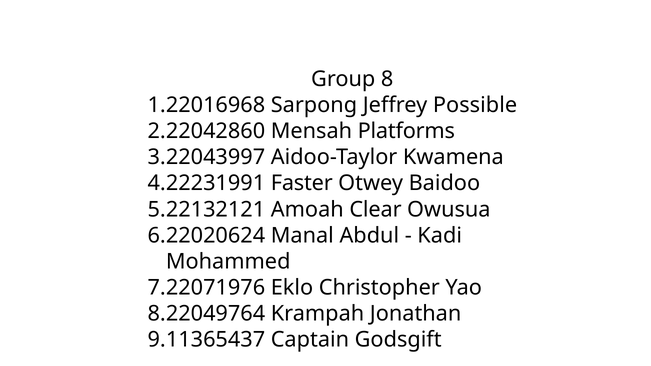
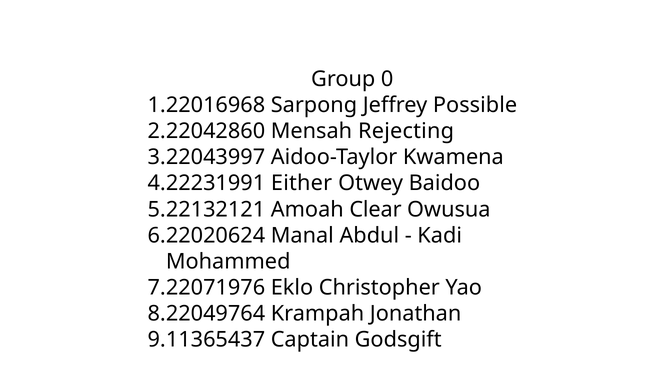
8: 8 -> 0 (387, 79)
Platforms: Platforms -> Rejecting (406, 131)
Faster: Faster -> Either (302, 183)
